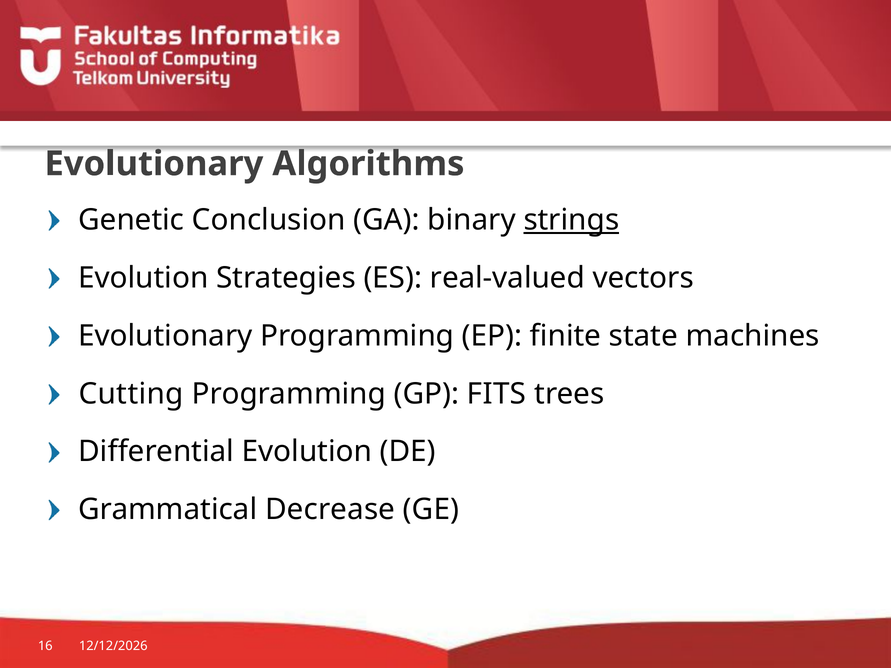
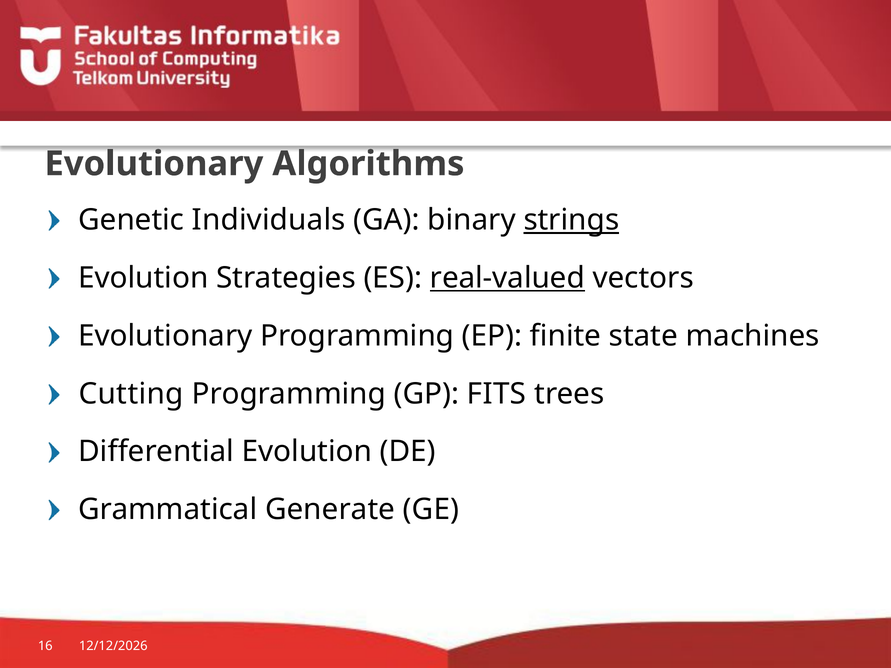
Conclusion: Conclusion -> Individuals (269, 220)
real-valued underline: none -> present (507, 278)
Decrease: Decrease -> Generate (330, 510)
